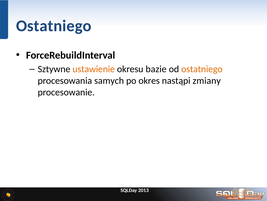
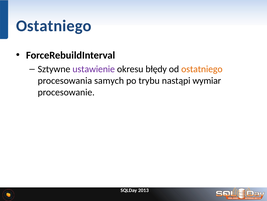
ustawienie colour: orange -> purple (94, 69)
bazie: bazie -> błędy (156, 69)
okres: okres -> trybu (149, 80)
zmiany: zmiany -> wymiar (207, 80)
